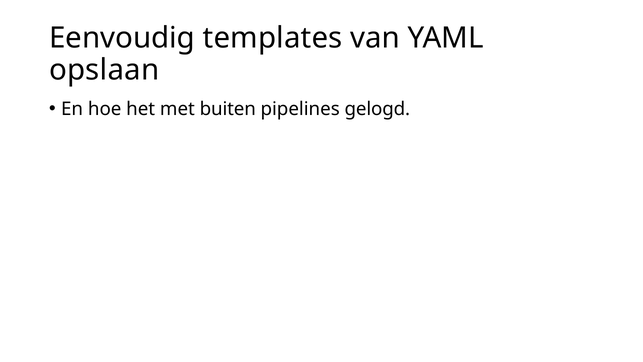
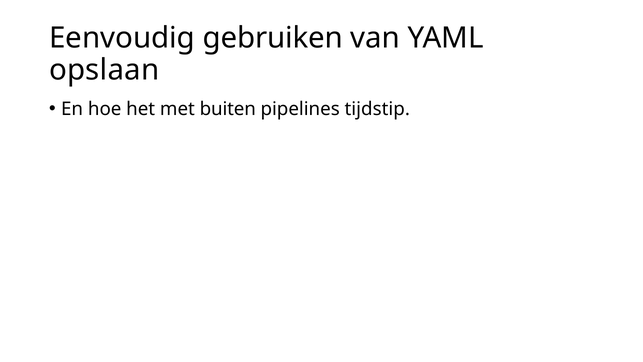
templates: templates -> gebruiken (273, 38)
gelogd: gelogd -> tijdstip (377, 109)
